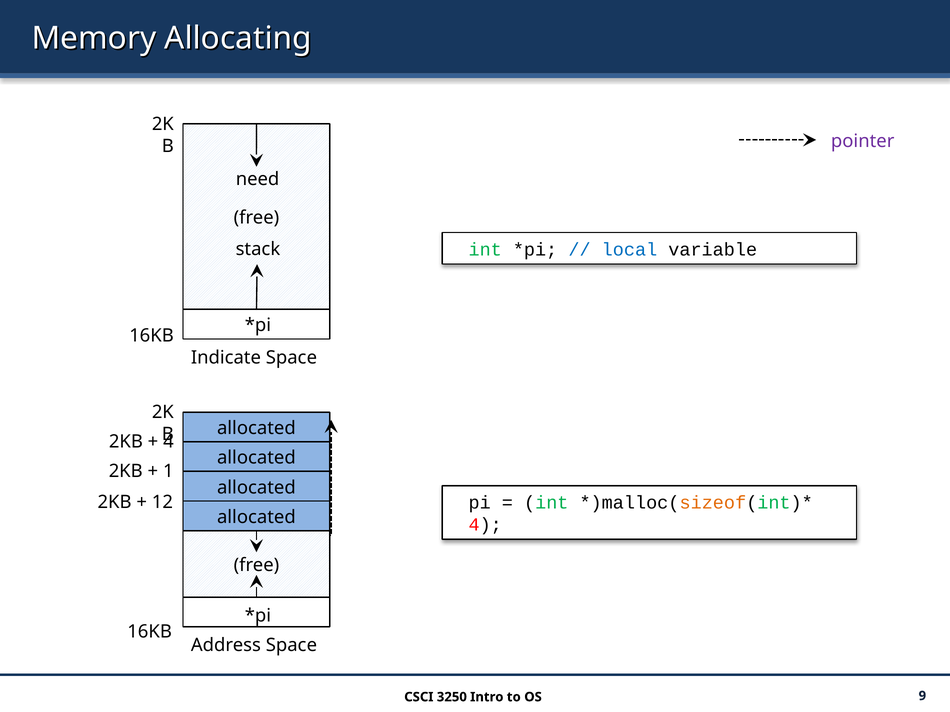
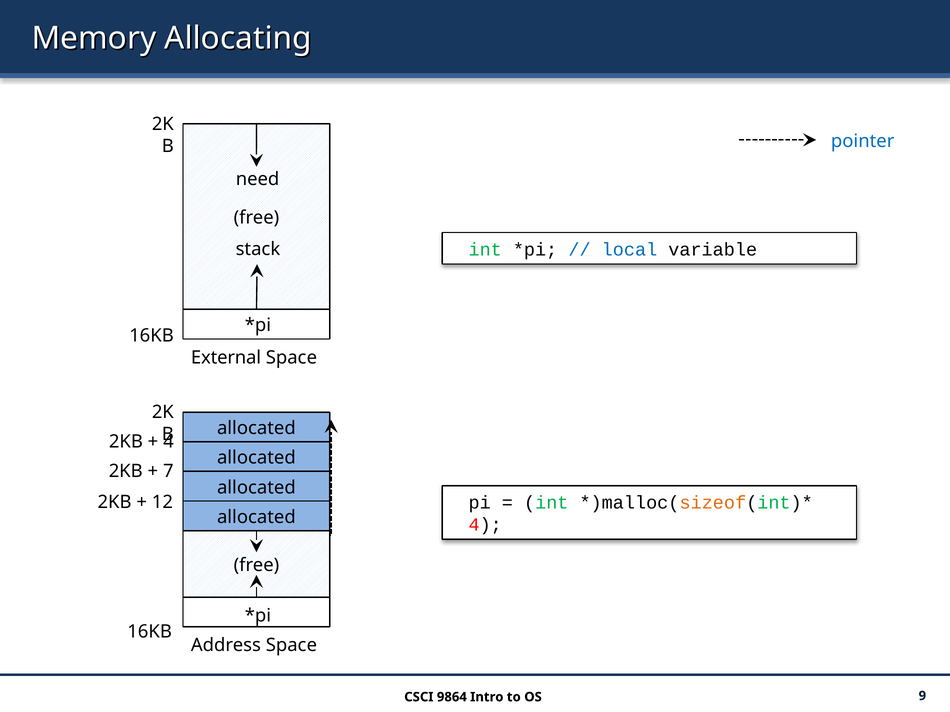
pointer colour: purple -> blue (863, 141)
Indicate: Indicate -> External (226, 358)
1: 1 -> 7 (168, 472)
3250: 3250 -> 9864 (452, 697)
